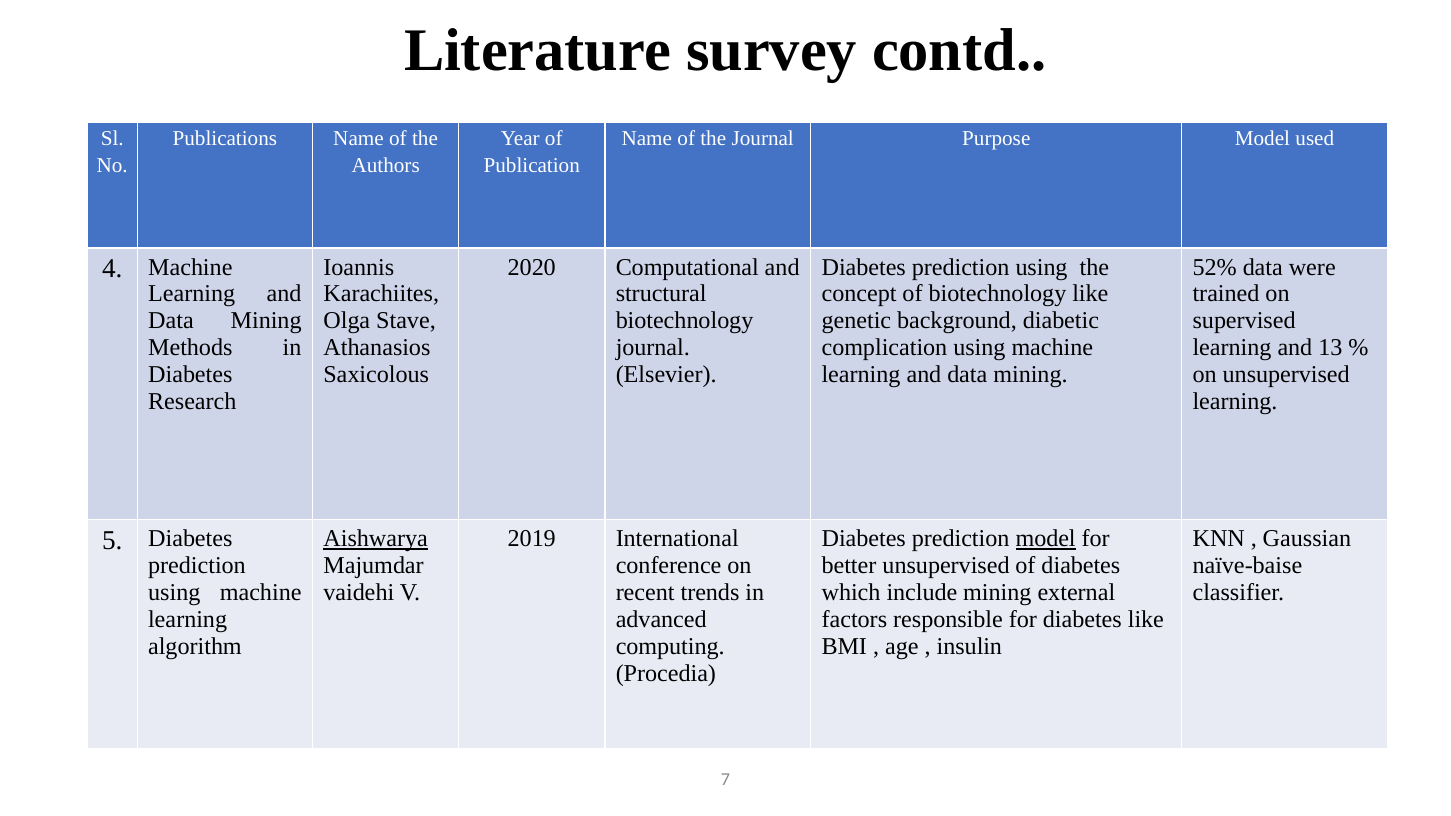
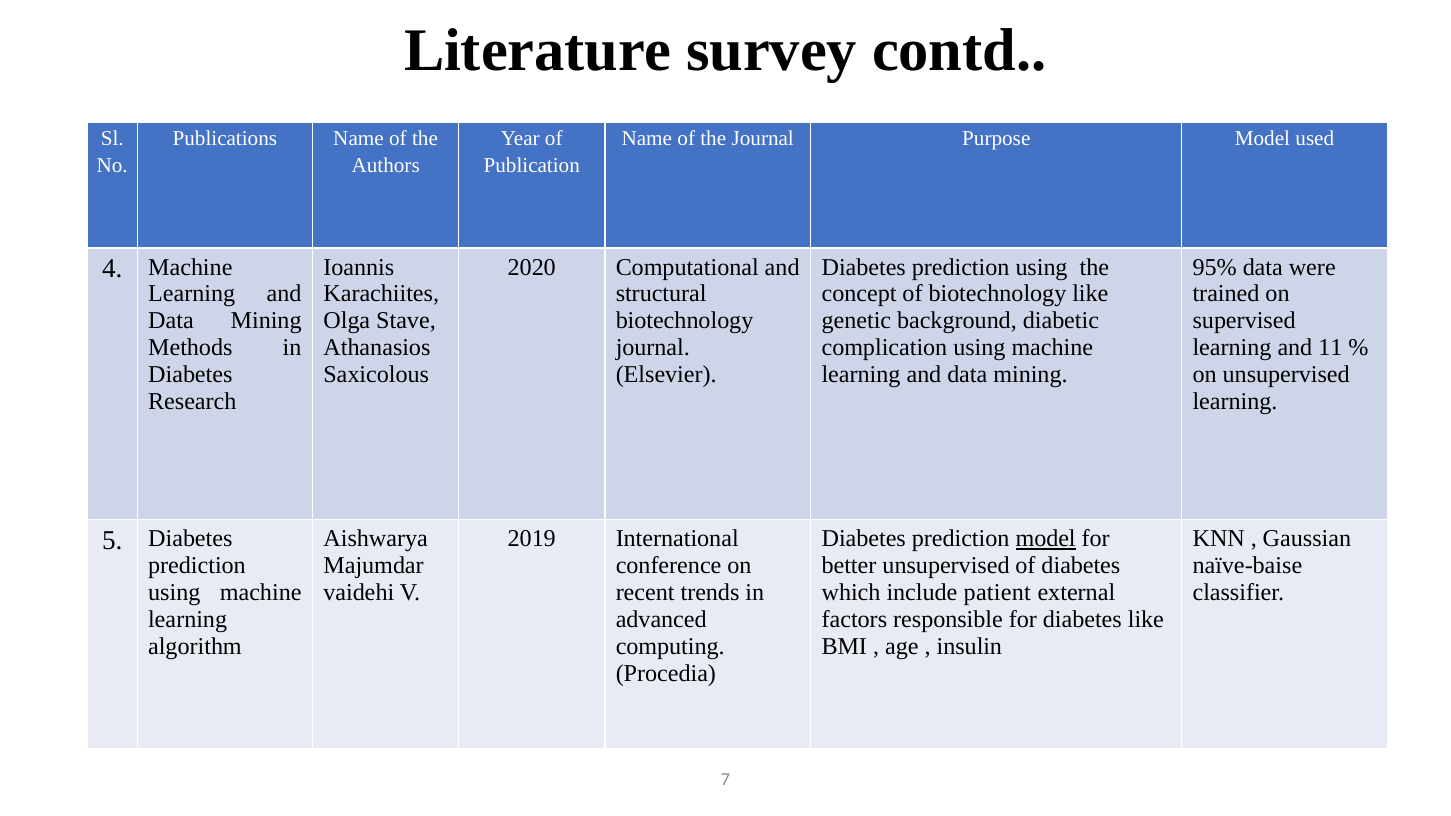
52%: 52% -> 95% (1215, 267)
13: 13 -> 11 (1330, 348)
Aishwarya underline: present -> none (376, 539)
include mining: mining -> patient (997, 593)
